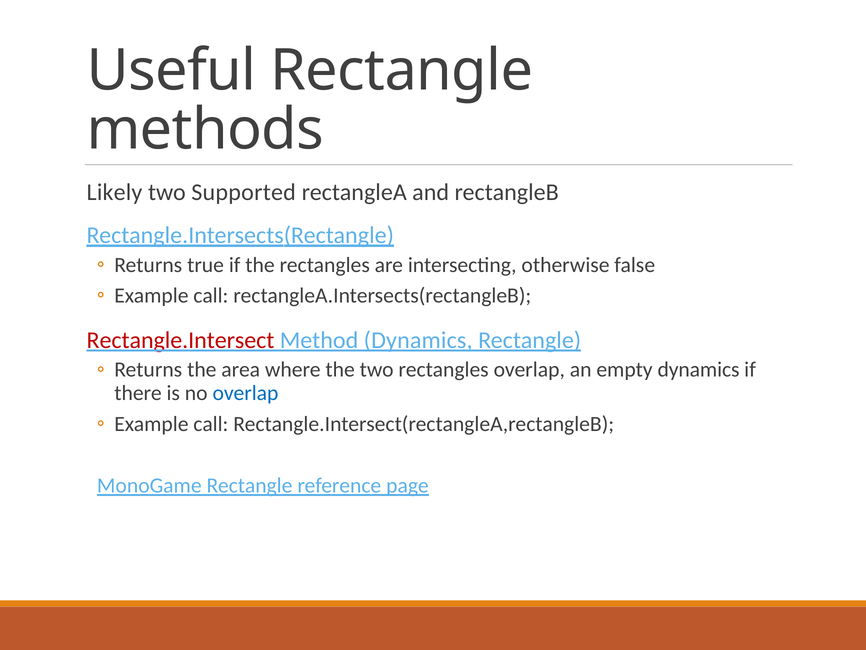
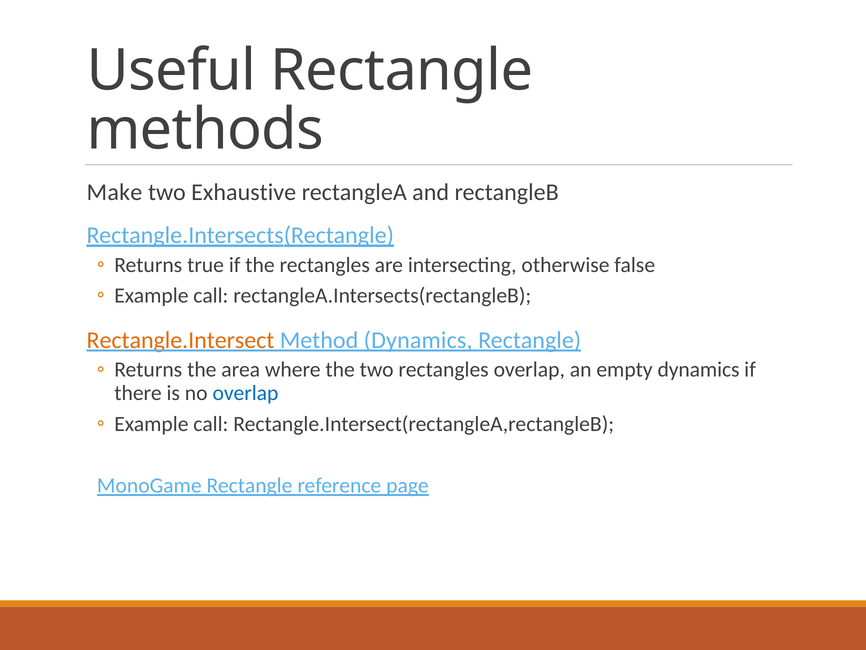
Likely: Likely -> Make (114, 192)
Supported: Supported -> Exhaustive (244, 192)
Rectangle.Intersect colour: red -> orange (180, 340)
